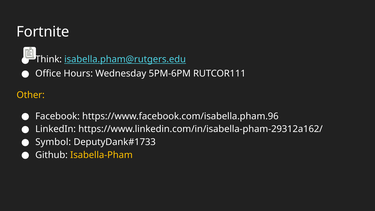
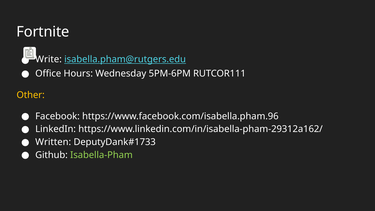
Think: Think -> Write (49, 59)
Symbol: Symbol -> Written (53, 142)
Isabella-Pham colour: yellow -> light green (101, 155)
